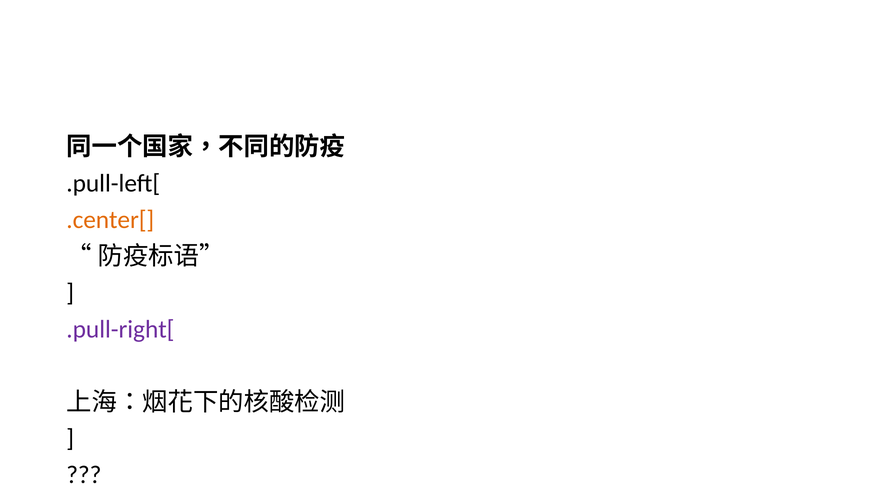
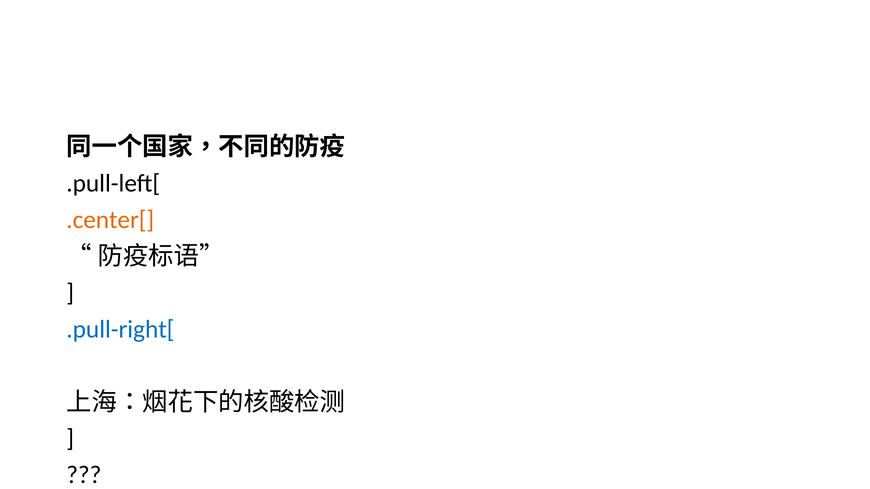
.pull-right[ colour: purple -> blue (120, 329)
